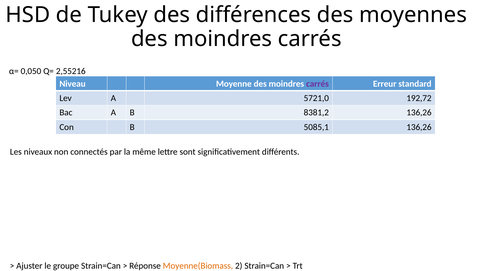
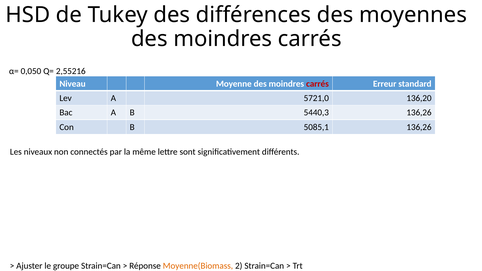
carrés colour: purple -> red (317, 84)
192,72: 192,72 -> 136,20 (419, 98)
8381,2: 8381,2 -> 5440,3 (316, 113)
